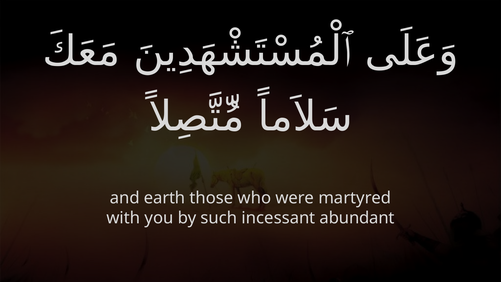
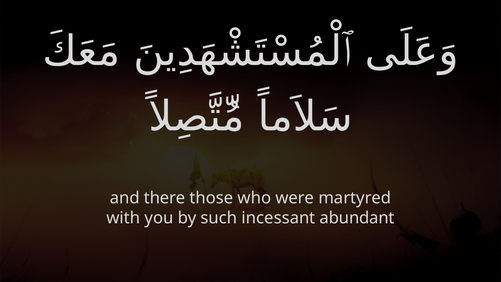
earth: earth -> there (165, 198)
